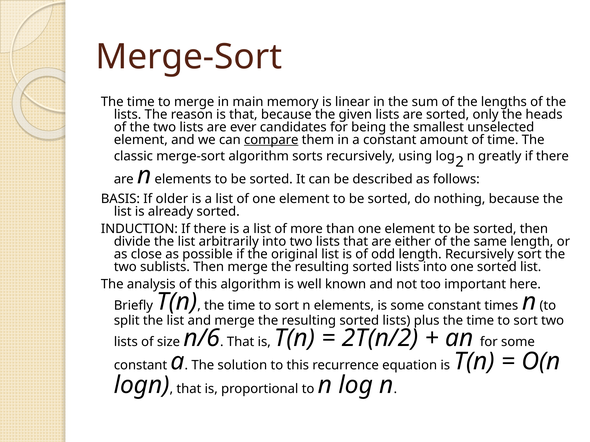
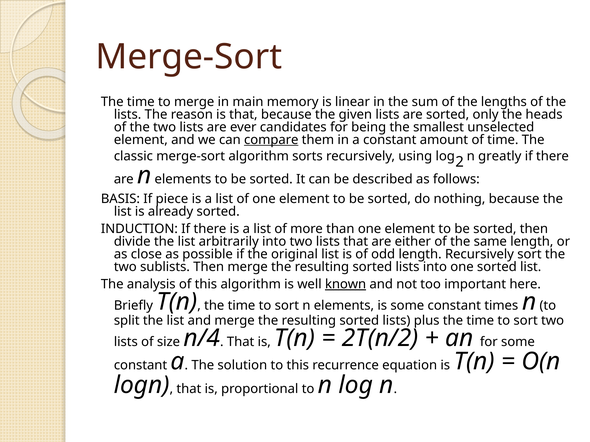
older: older -> piece (172, 199)
known underline: none -> present (346, 285)
n/6: n/6 -> n/4 (202, 338)
